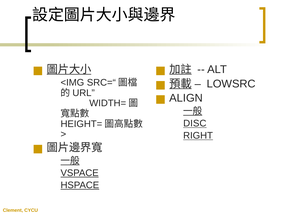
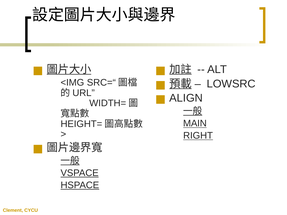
DISC: DISC -> MAIN (195, 124)
